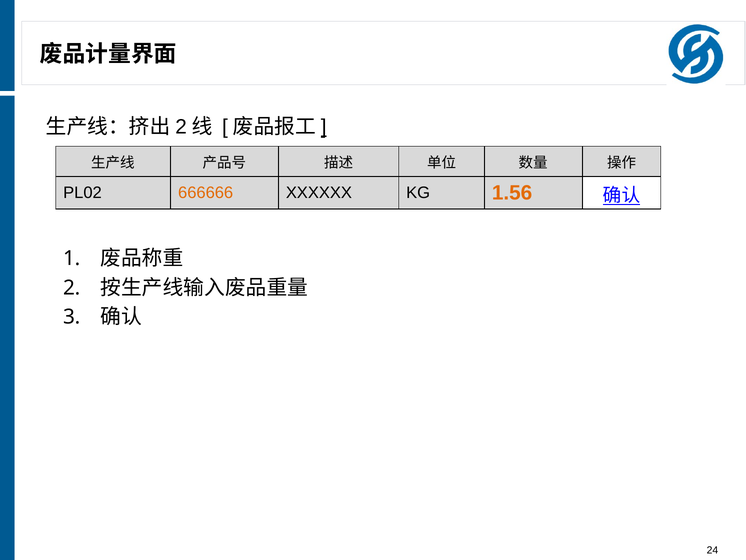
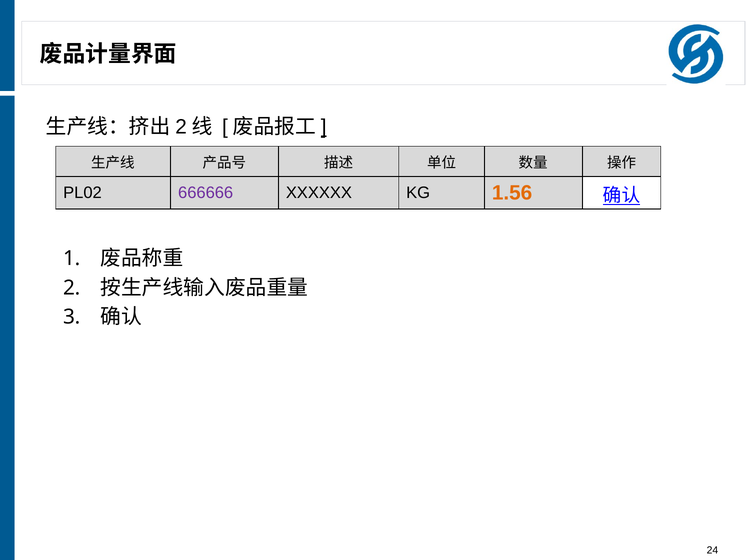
666666 colour: orange -> purple (206, 193)
